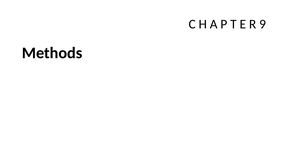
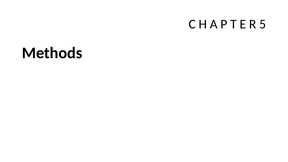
9: 9 -> 5 (263, 24)
